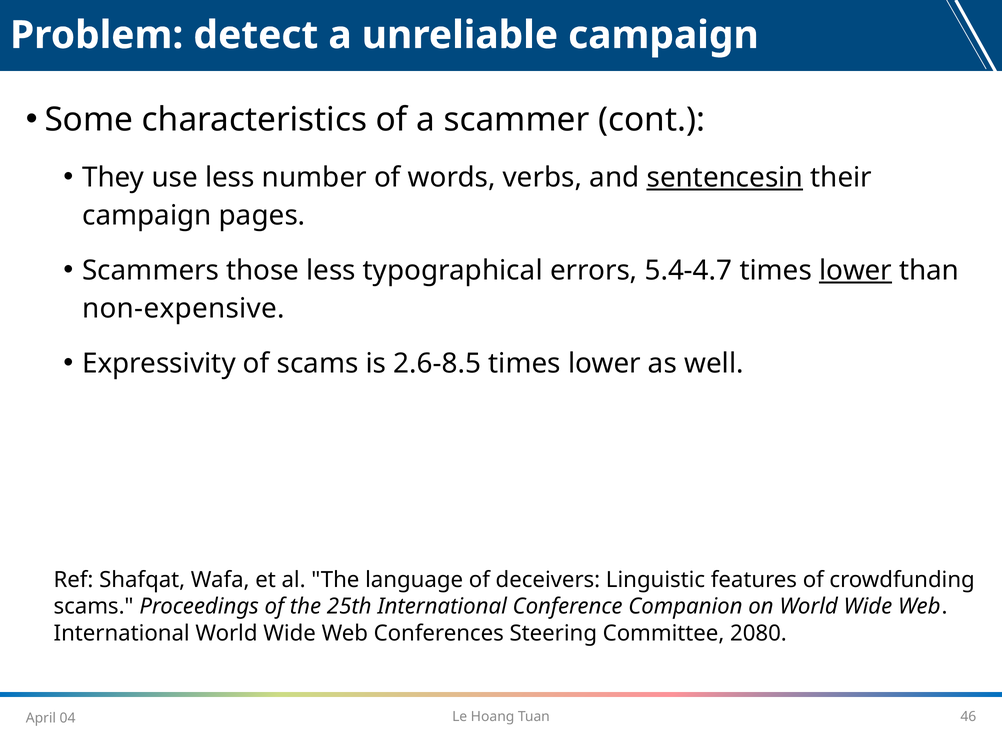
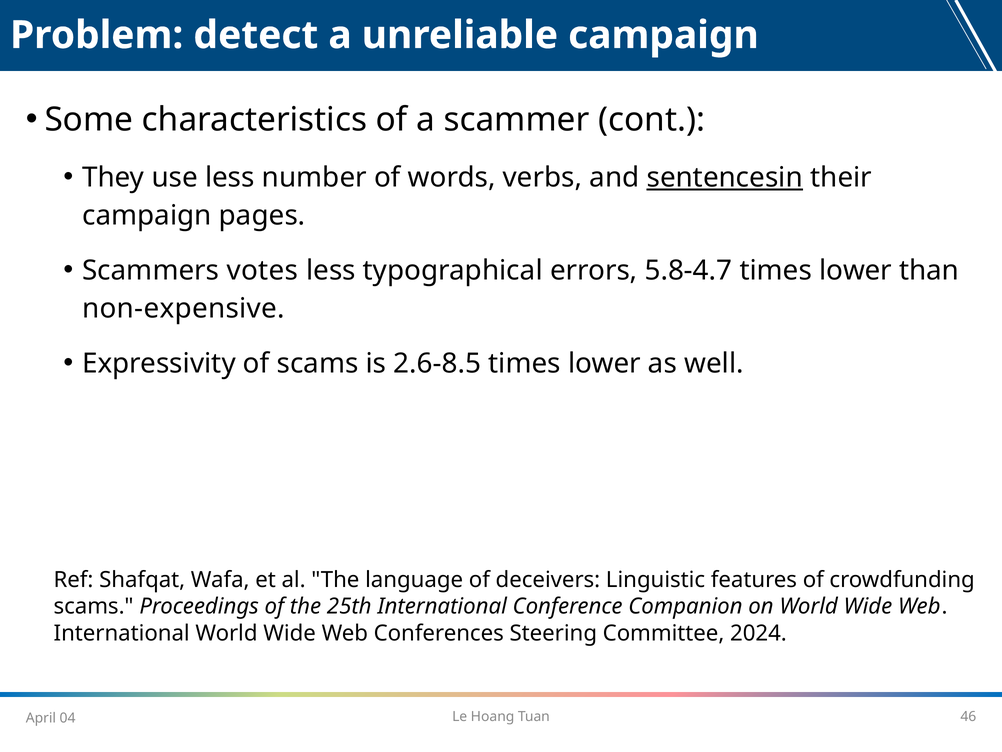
those: those -> votes (262, 270)
5.4-4.7: 5.4-4.7 -> 5.8-4.7 (688, 270)
lower underline: present -> none (856, 270)
2080: 2080 -> 2024 (758, 633)
